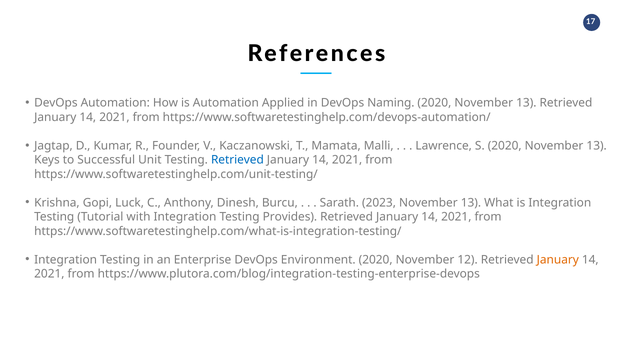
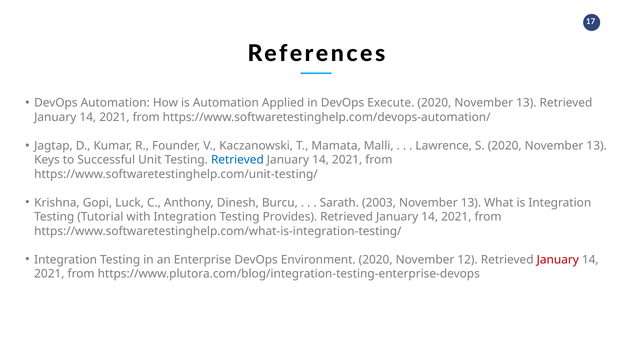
Naming: Naming -> Execute (391, 103)
2023: 2023 -> 2003 (379, 203)
January colour: orange -> red (558, 260)
